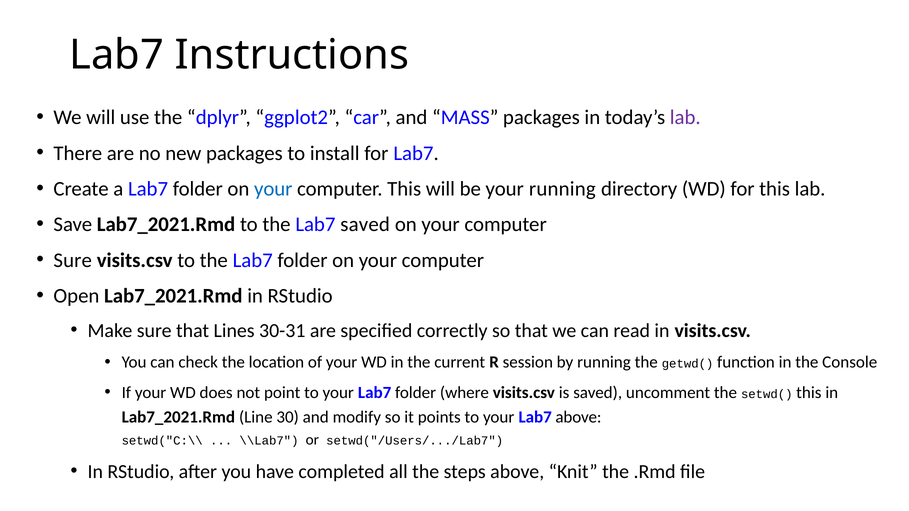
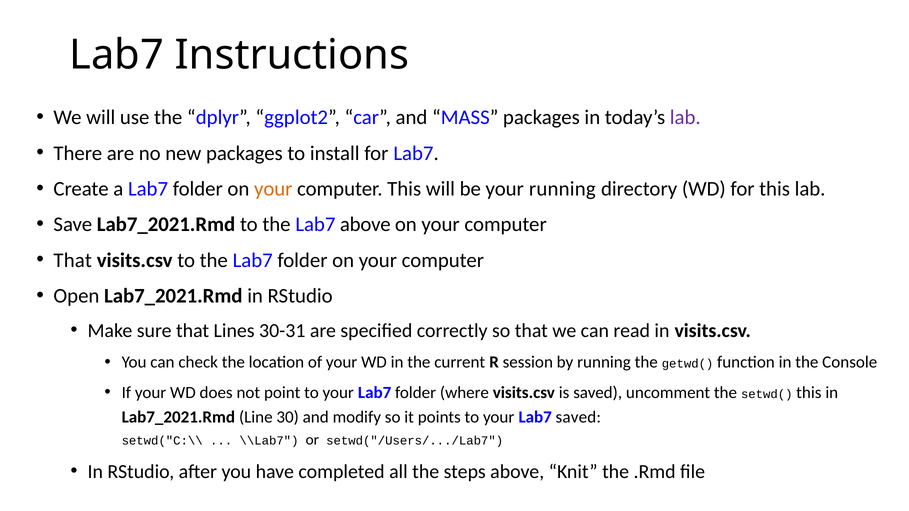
your colour: blue -> orange (273, 189)
Lab7 saved: saved -> above (365, 225)
Sure: Sure -> That (73, 260)
Lab7 above: above -> saved (578, 417)
